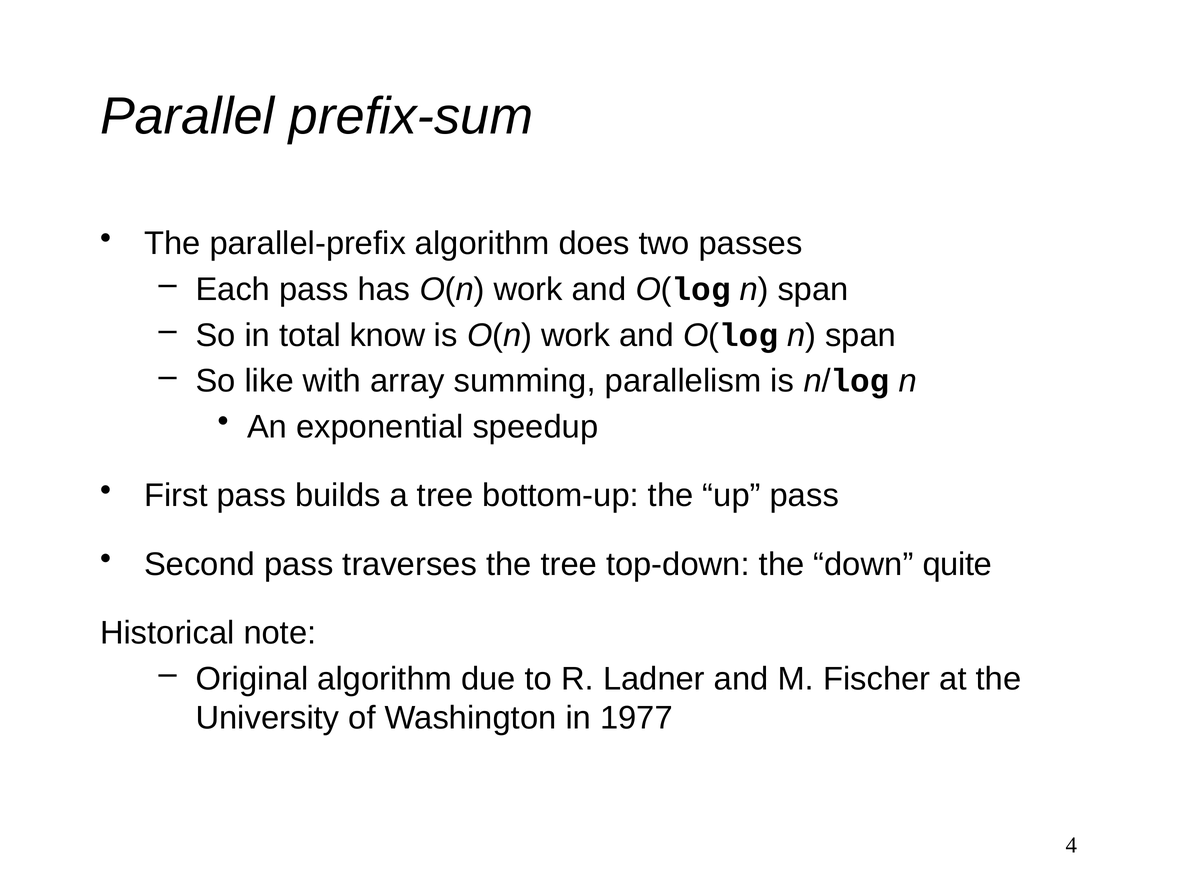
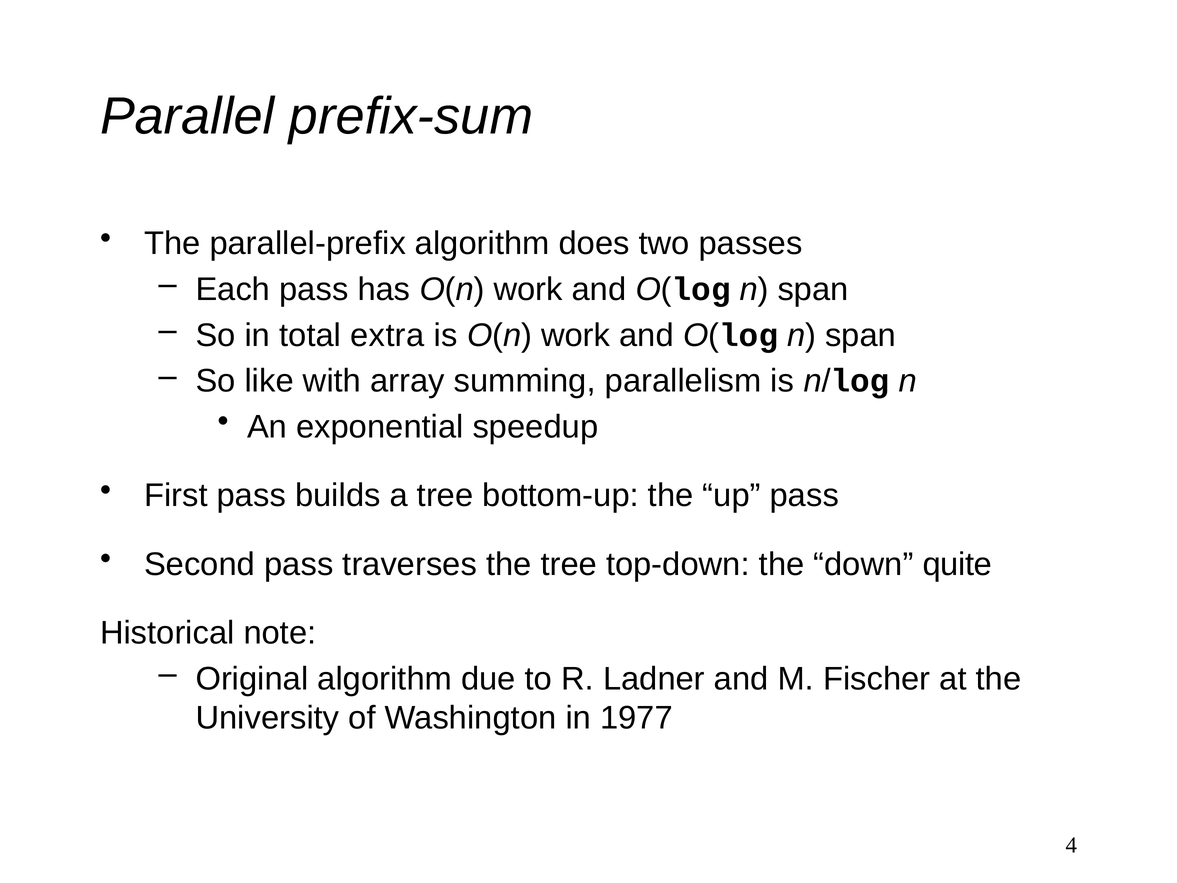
know: know -> extra (387, 335)
